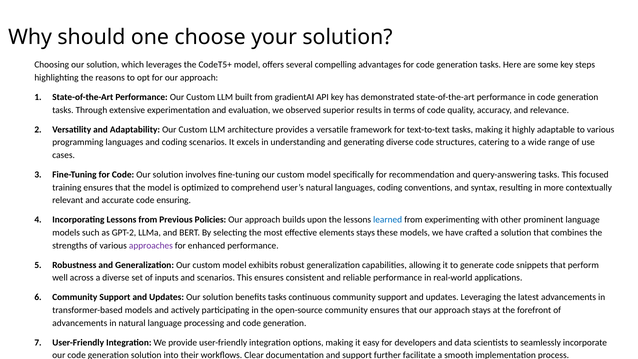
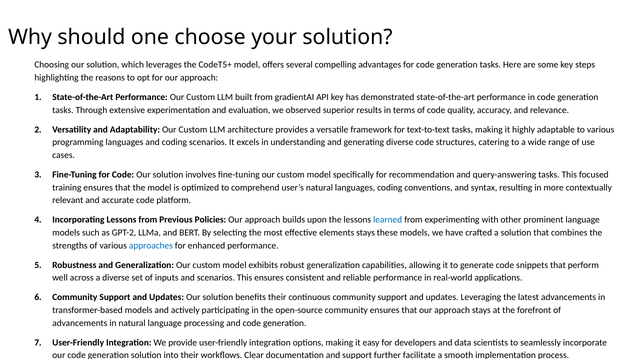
ensuring: ensuring -> platform (174, 200)
approaches colour: purple -> blue (151, 245)
benefits tasks: tasks -> their (277, 297)
